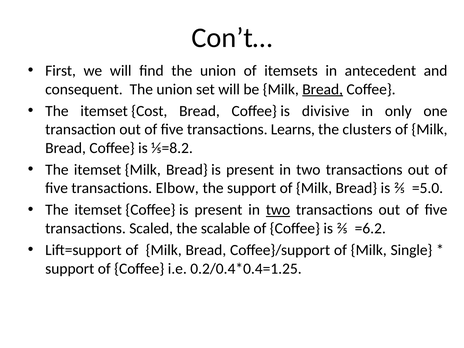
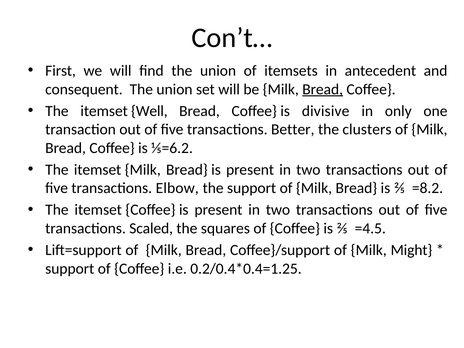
Cost: Cost -> Well (149, 111)
Learns: Learns -> Better (293, 129)
⅕=8.2: ⅕=8.2 -> ⅕=6.2 (172, 148)
=5.0: =5.0 -> =8.2 (428, 188)
two underline: present -> none (278, 210)
scalable: scalable -> squares (225, 228)
=6.2: =6.2 -> =4.5 (370, 228)
Single: Single -> Might (411, 250)
